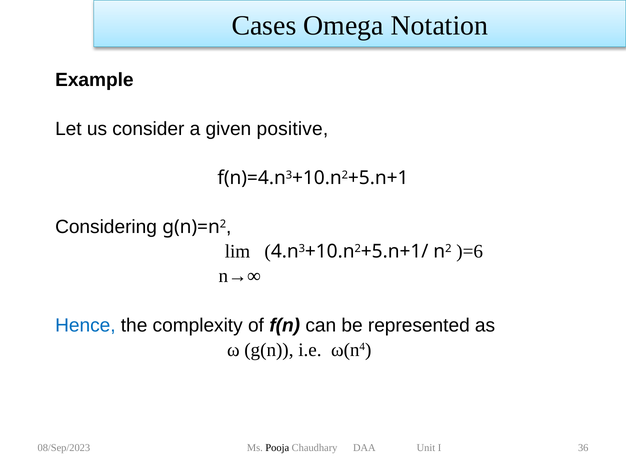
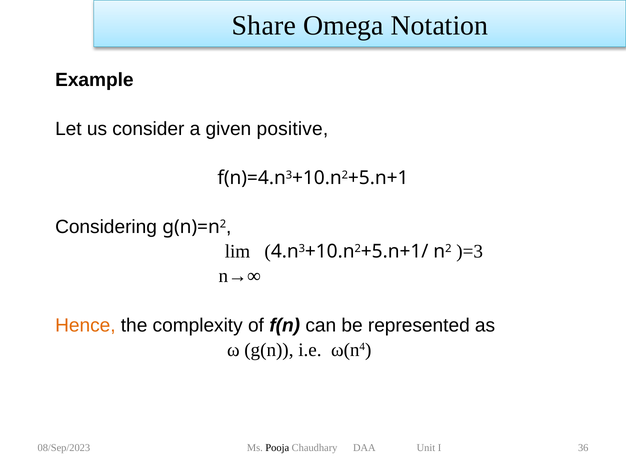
Cases: Cases -> Share (264, 25)
)=6: )=6 -> )=3 (470, 252)
Hence colour: blue -> orange (85, 326)
